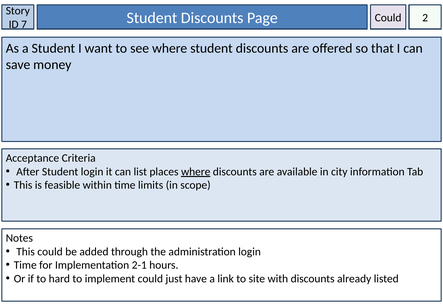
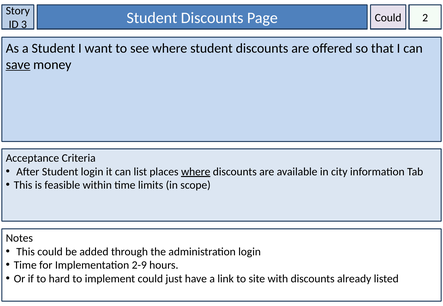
7: 7 -> 3 (24, 25)
save underline: none -> present (18, 65)
2-1: 2-1 -> 2-9 (139, 266)
